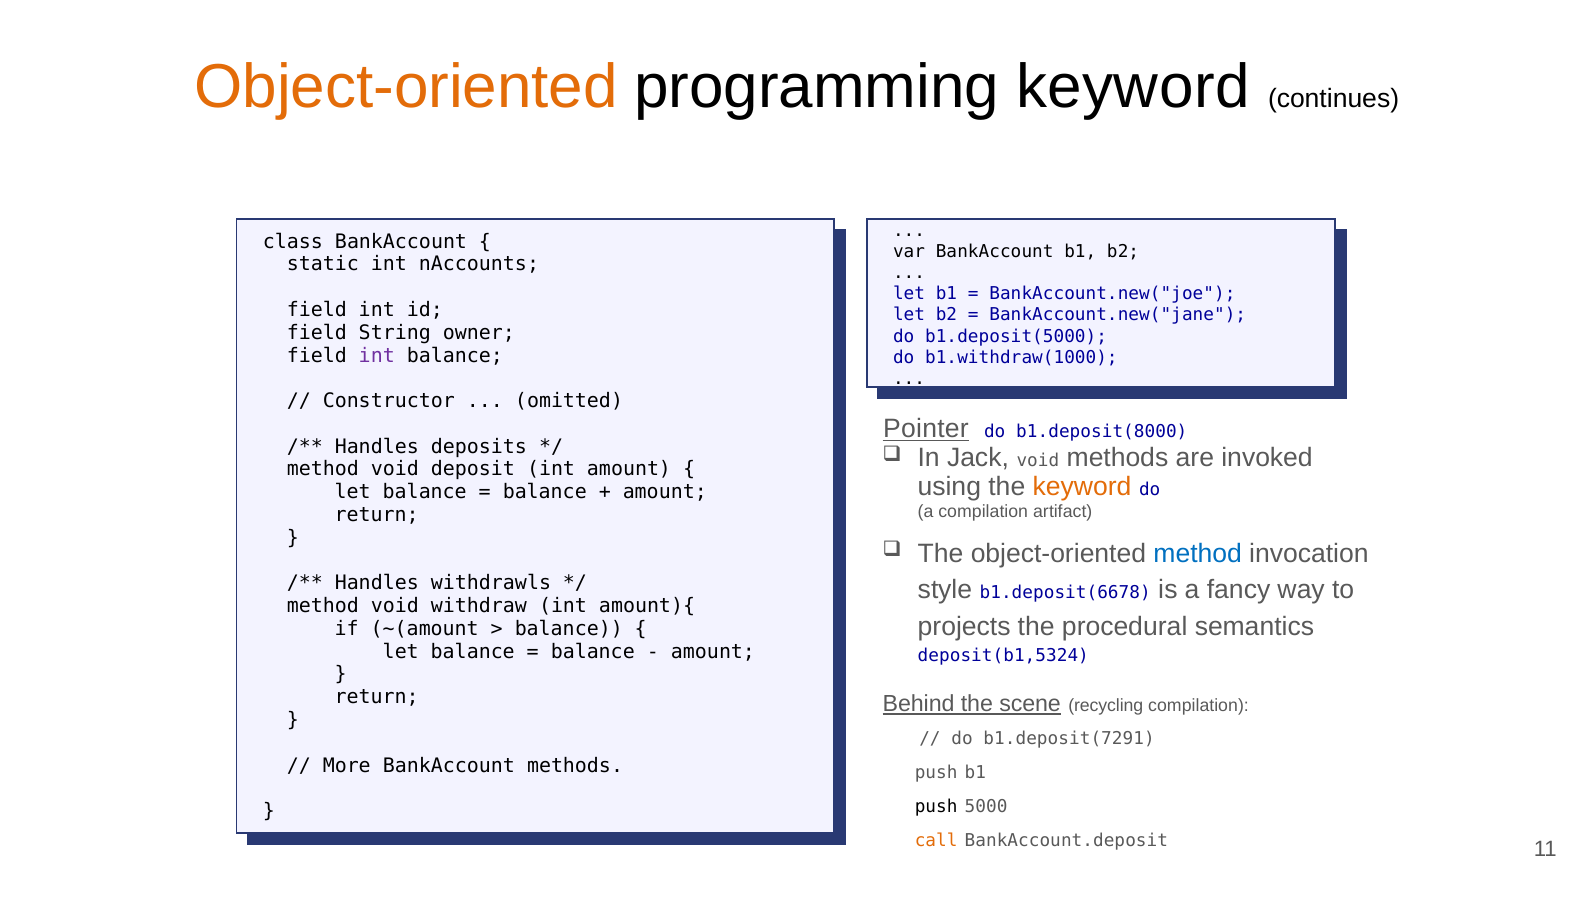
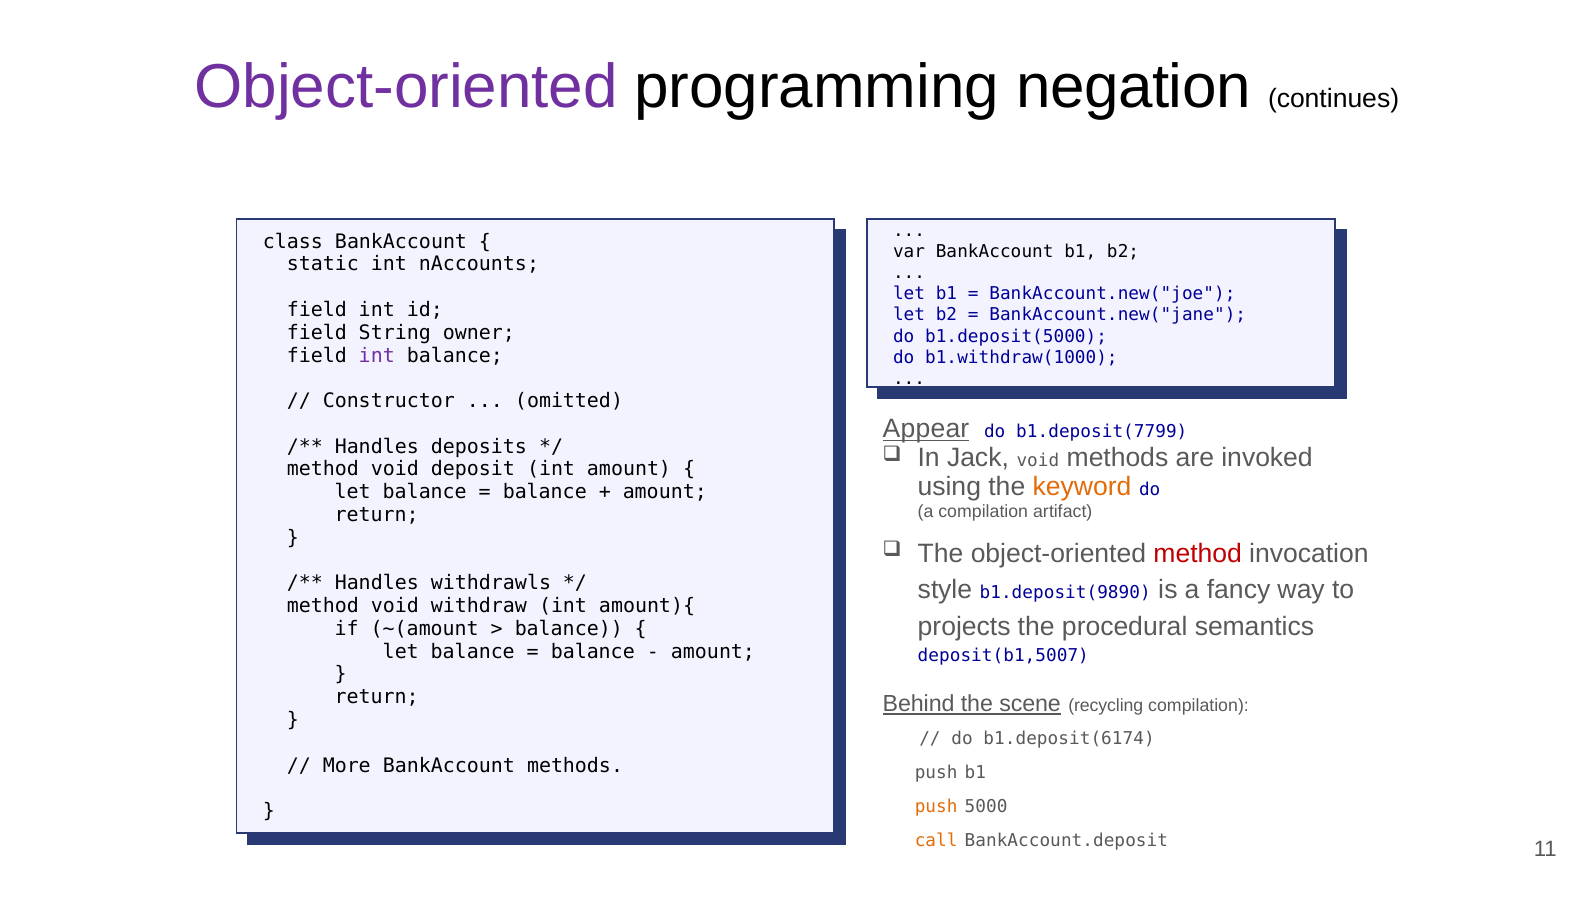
Object-oriented colour: orange -> purple (406, 87)
programming keyword: keyword -> negation (1133, 87)
Pointer: Pointer -> Appear (926, 429)
b1.deposit(8000: b1.deposit(8000 -> b1.deposit(7799 (1102, 432)
method colour: blue -> red (1198, 553)
b1.deposit(6678: b1.deposit(6678 -> b1.deposit(9890 (1065, 593)
deposit(b1,5324: deposit(b1,5324 -> deposit(b1,5007 (1003, 656)
b1.deposit(7291: b1.deposit(7291 -> b1.deposit(6174 (1069, 739)
push colour: black -> orange (936, 807)
